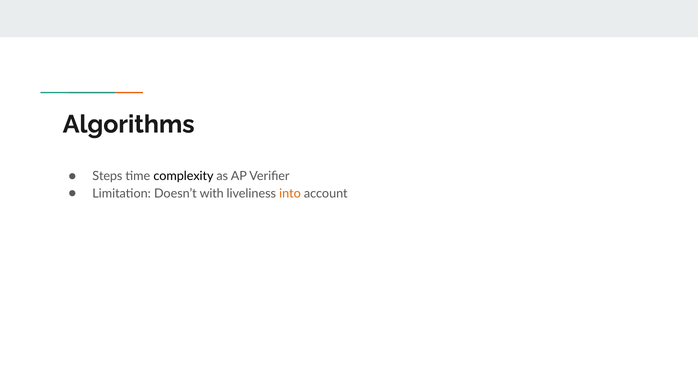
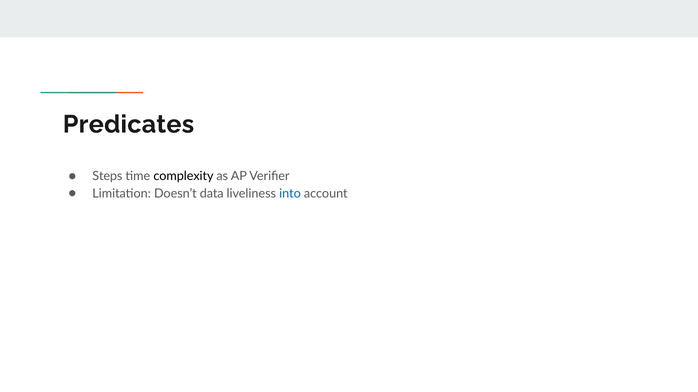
Algorithms: Algorithms -> Predicates (128, 125)
with: with -> data (212, 194)
into colour: orange -> blue (290, 194)
